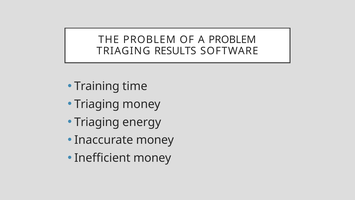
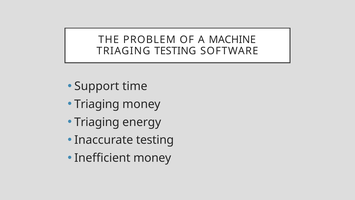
A PROBLEM: PROBLEM -> MACHINE (232, 40)
TRIAGING RESULTS: RESULTS -> TESTING (175, 51)
Training: Training -> Support (97, 86)
Inaccurate money: money -> testing (155, 140)
